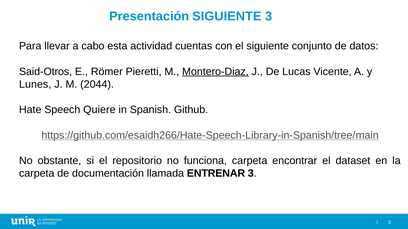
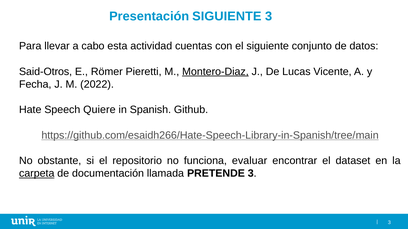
Lunes: Lunes -> Fecha (35, 84)
2044: 2044 -> 2022 (97, 84)
funciona carpeta: carpeta -> evaluar (250, 161)
carpeta underline: none -> present (37, 174)
ENTRENAR: ENTRENAR -> PRETENDE (216, 174)
